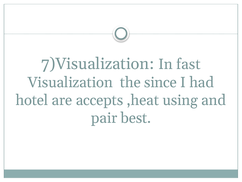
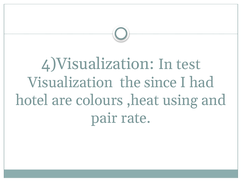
7)Visualization: 7)Visualization -> 4)Visualization (98, 64)
fast: fast -> test (188, 64)
accepts: accepts -> colours (99, 100)
best: best -> rate (136, 118)
